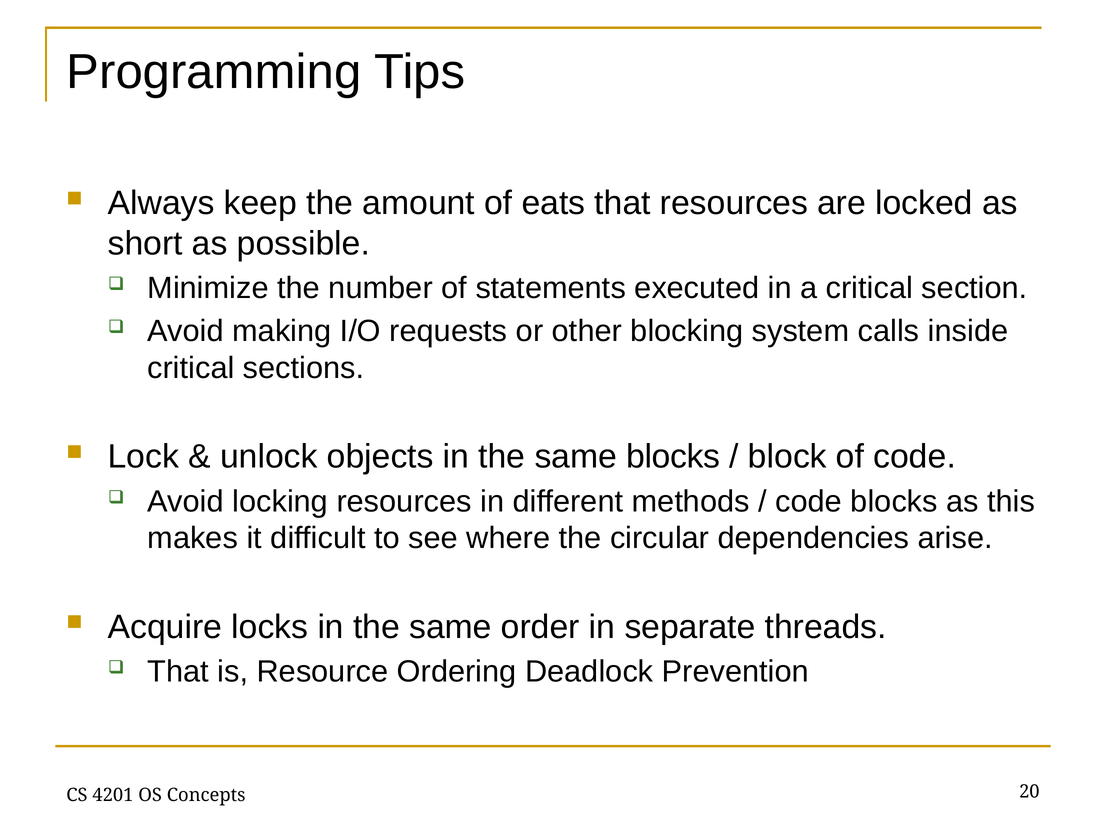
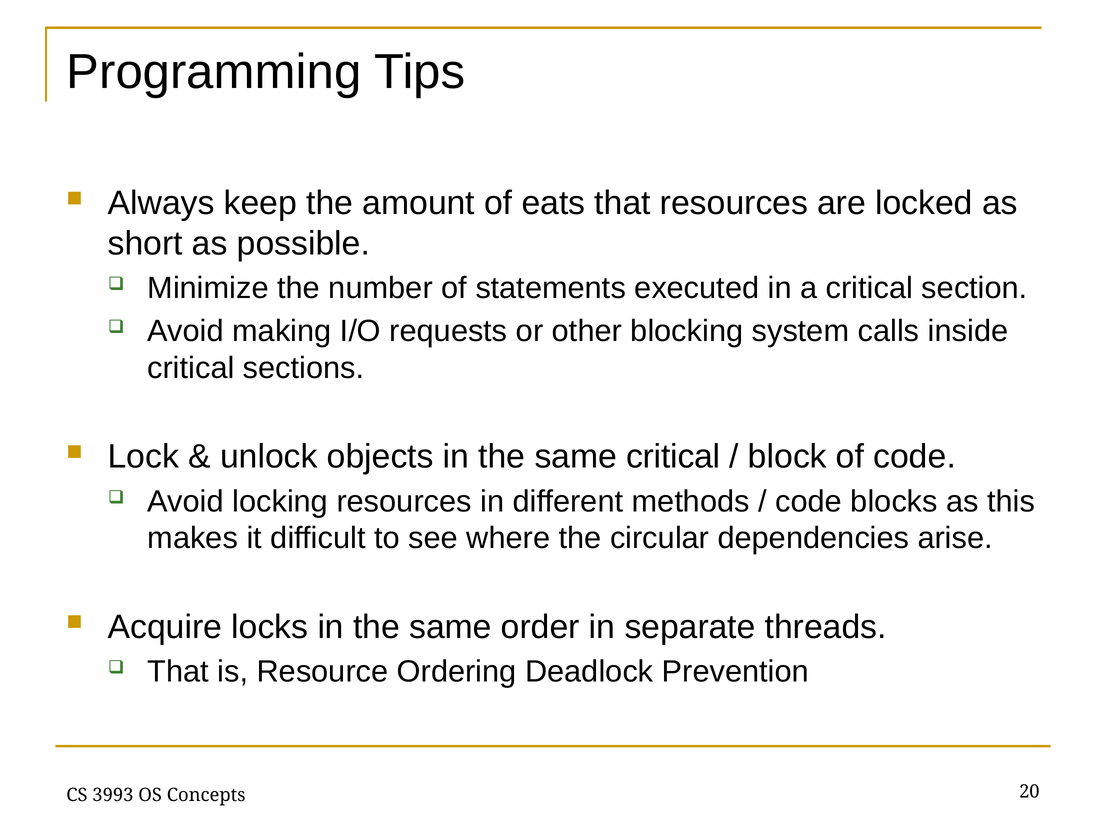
same blocks: blocks -> critical (673, 457)
4201: 4201 -> 3993 (113, 796)
